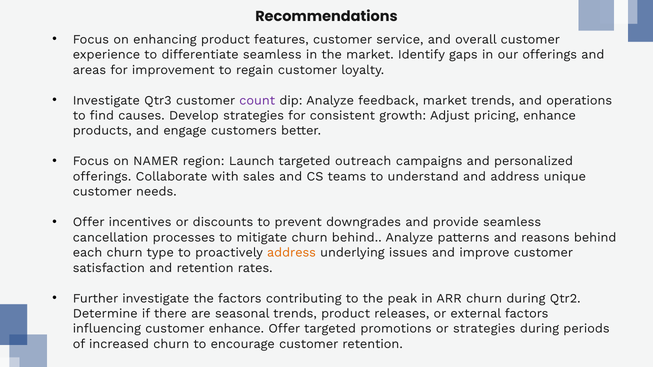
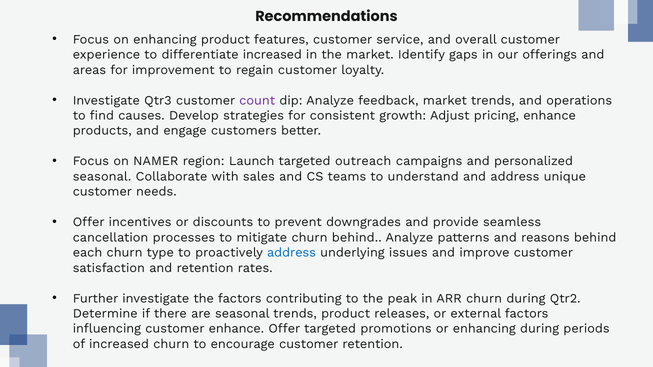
differentiate seamless: seamless -> increased (272, 55)
offerings: offerings -> seasonal (102, 177)
address colour: orange -> blue (291, 253)
or strategies: strategies -> enhancing (484, 329)
